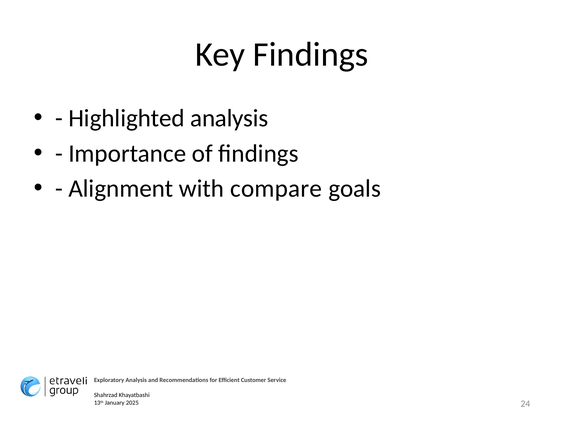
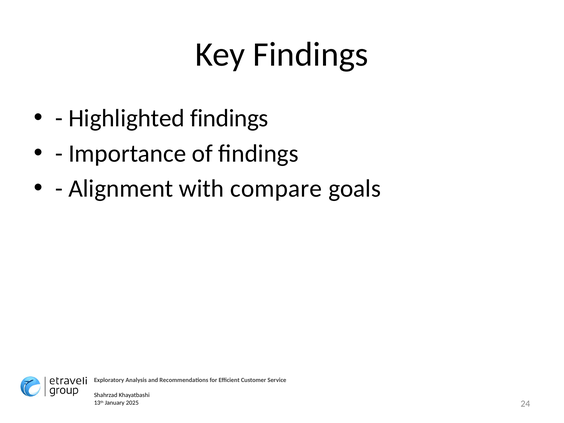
Highlighted analysis: analysis -> findings (229, 118)
